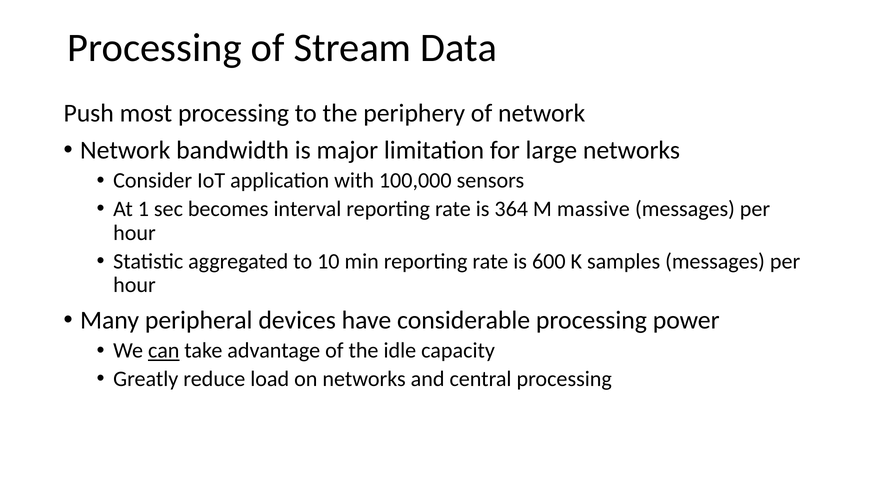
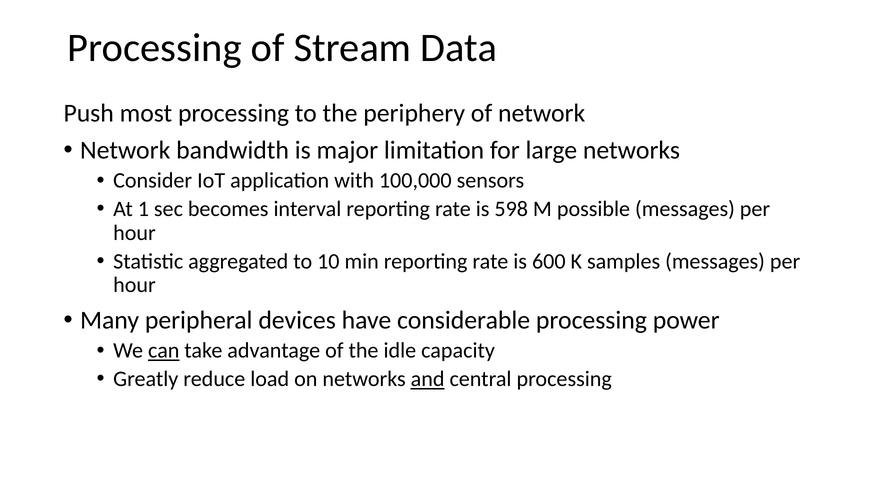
364: 364 -> 598 (511, 209)
massive: massive -> possible (594, 209)
and underline: none -> present (428, 379)
